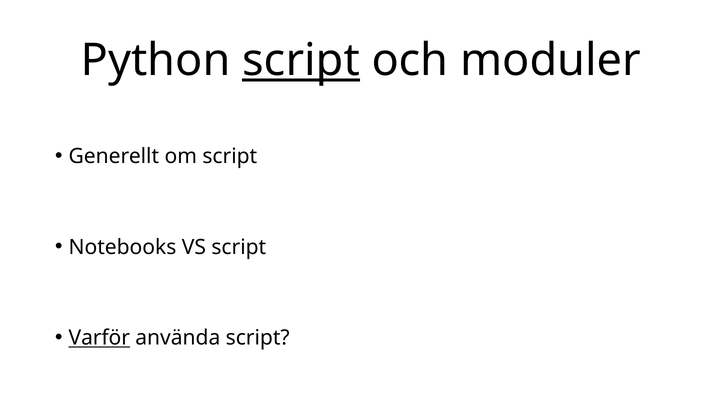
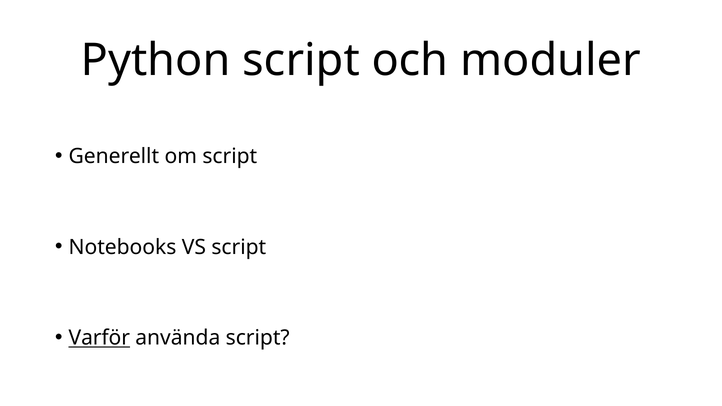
script underline: present -> none (301, 61)
